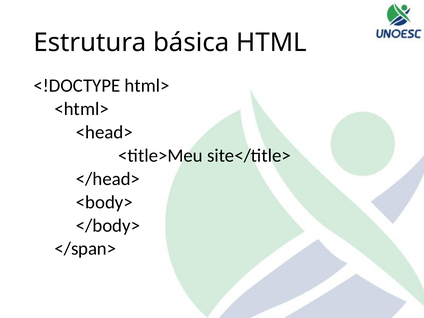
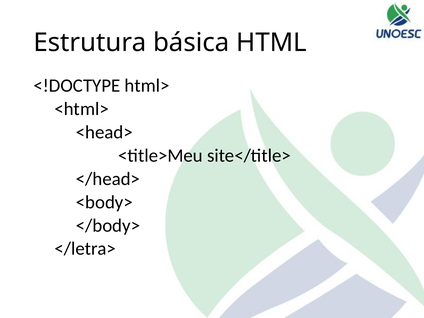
</span>: </span> -> </letra> (85, 249)
